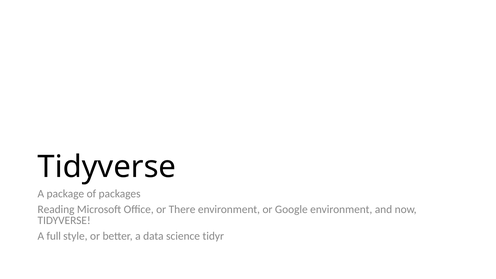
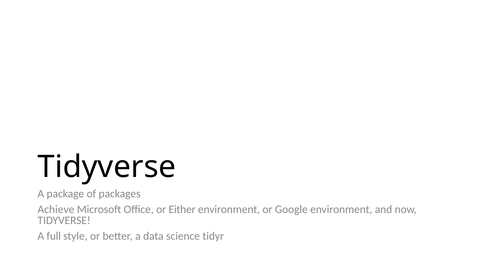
Reading: Reading -> Achieve (56, 209)
There: There -> Either (182, 209)
